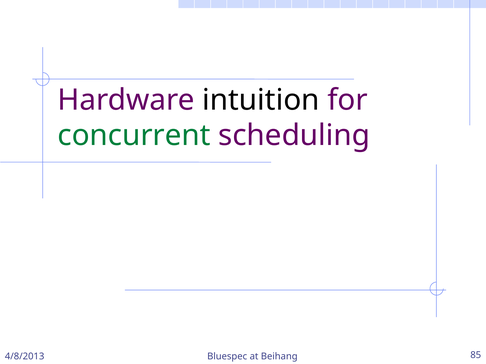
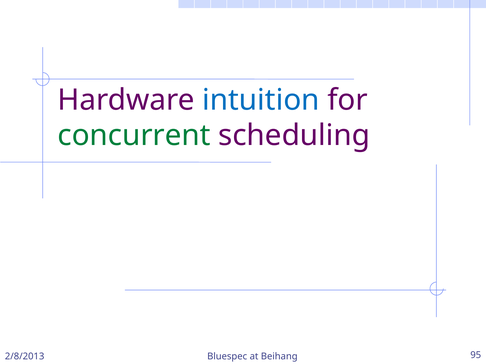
intuition colour: black -> blue (261, 100)
4/8/2013: 4/8/2013 -> 2/8/2013 (25, 357)
85: 85 -> 95 (476, 356)
